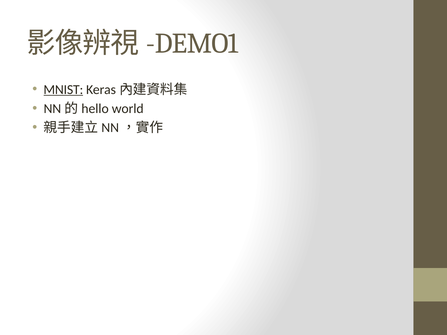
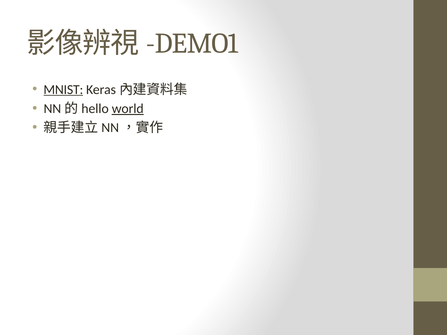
world underline: none -> present (128, 109)
